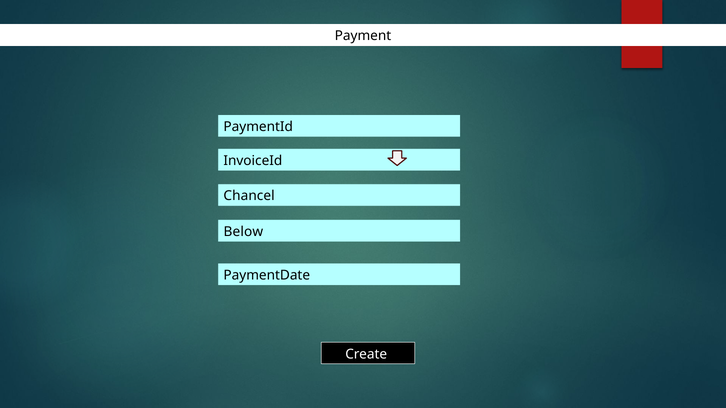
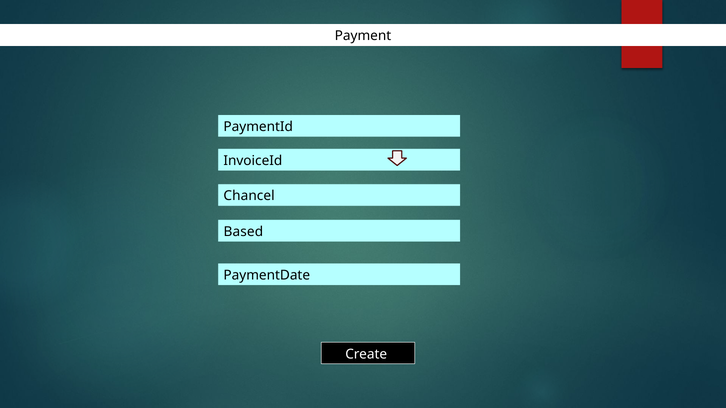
Below: Below -> Based (243, 232)
